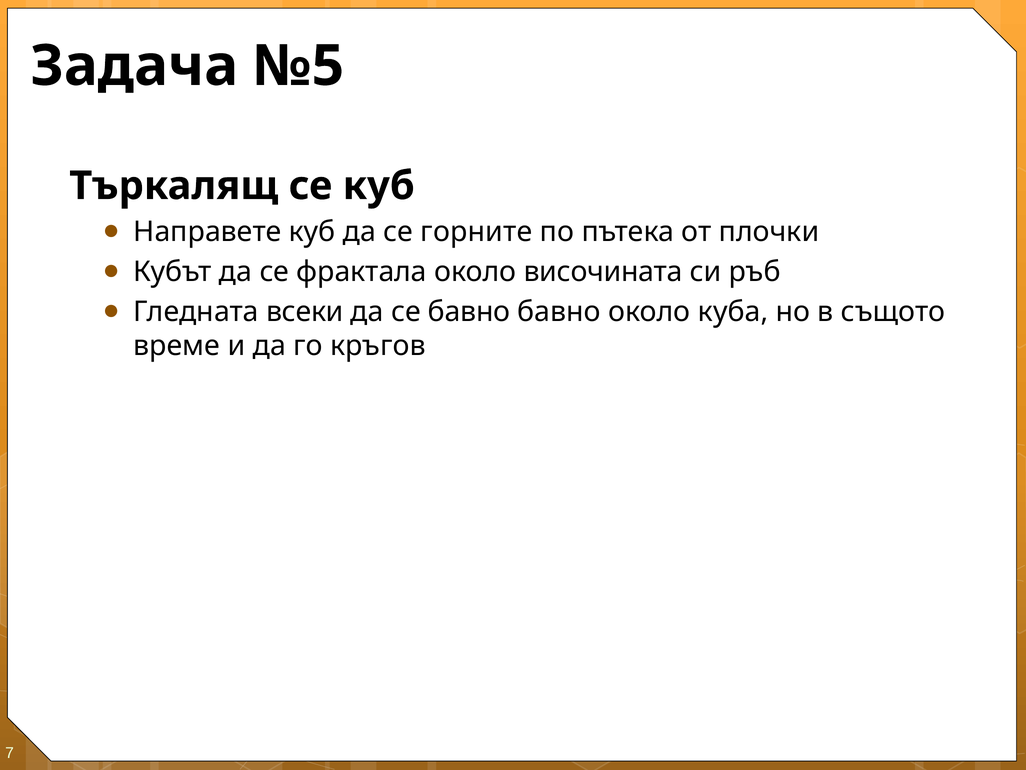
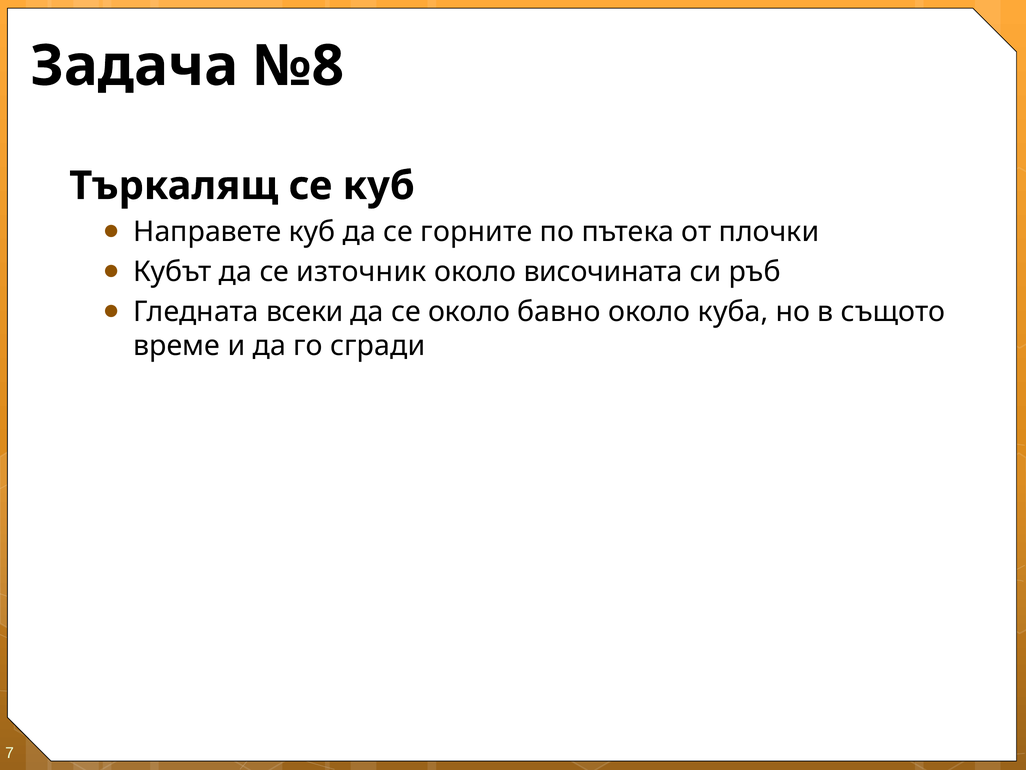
№5: №5 -> №8 (298, 66)
фрактала: фрактала -> източник (362, 272)
се бавно: бавно -> около (469, 312)
кръгов: кръгов -> сгради (378, 346)
